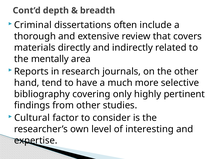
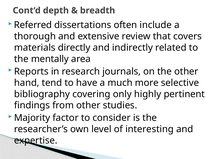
Criminal: Criminal -> Referred (33, 25)
Cultural: Cultural -> Majority (32, 118)
